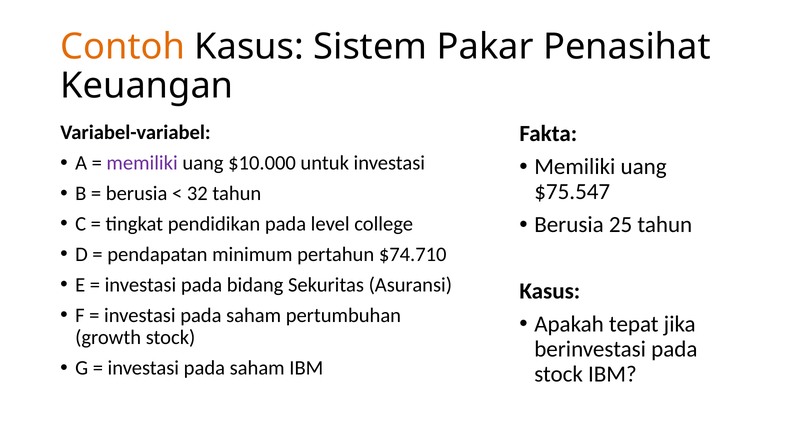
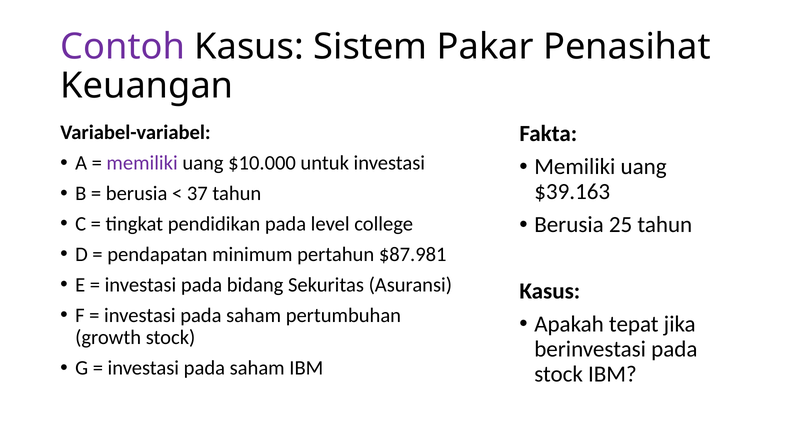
Contoh colour: orange -> purple (123, 47)
$75.547: $75.547 -> $39.163 (572, 192)
32: 32 -> 37 (197, 193)
$74.710: $74.710 -> $87.981 (413, 254)
